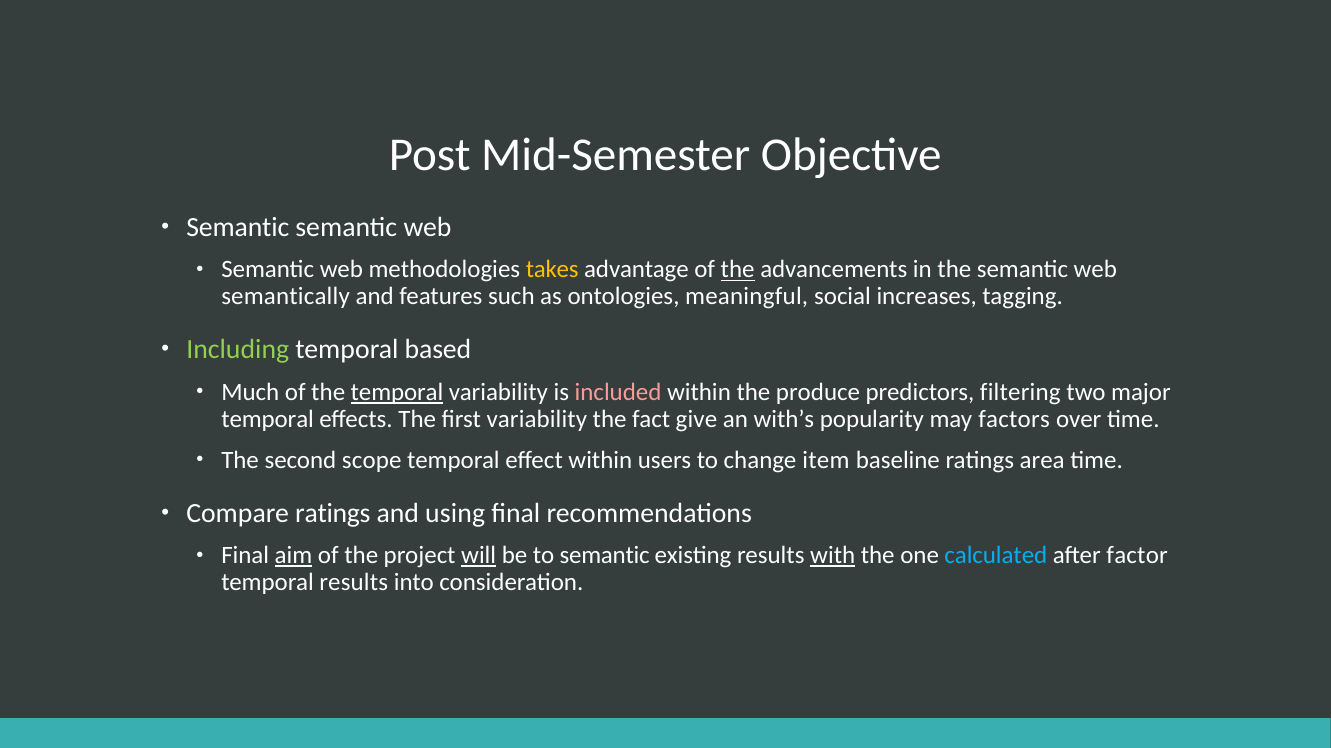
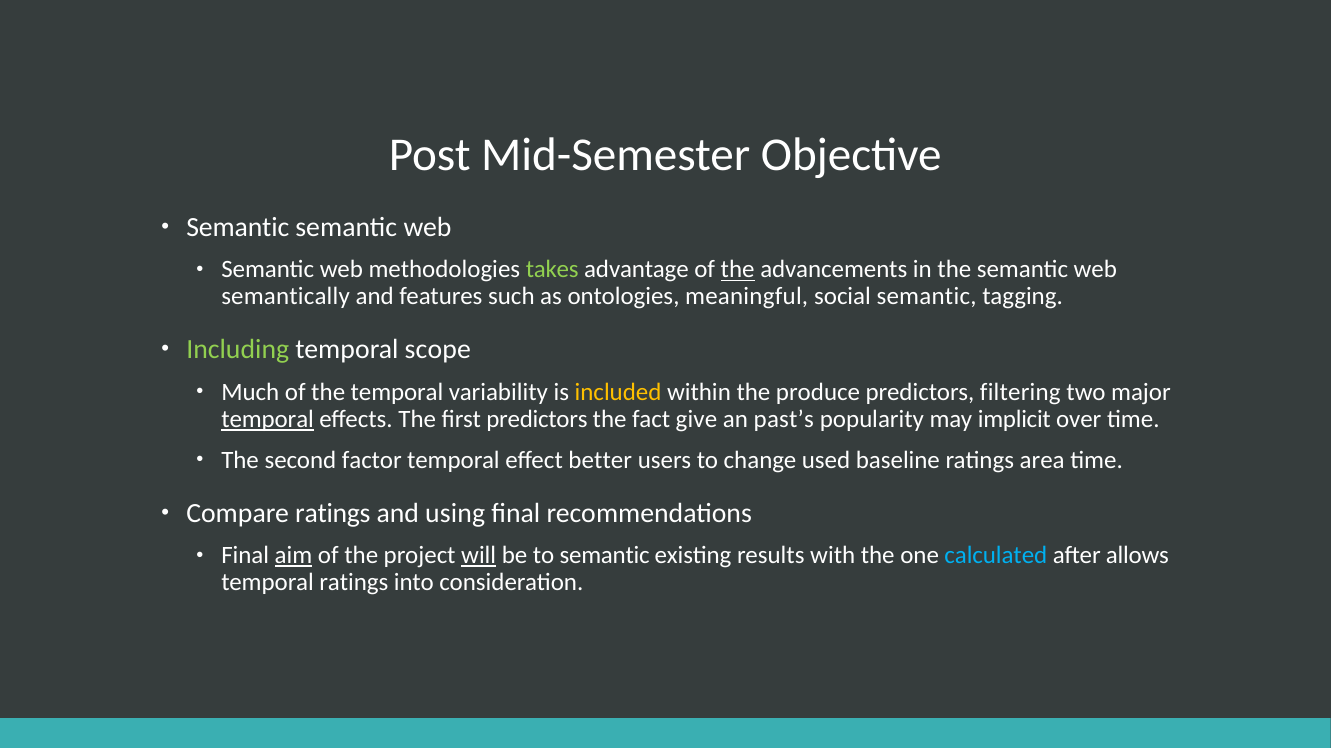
takes colour: yellow -> light green (552, 270)
social increases: increases -> semantic (927, 297)
based: based -> scope (438, 350)
temporal underline: present -> none (397, 392)
included colour: pink -> yellow (618, 392)
temporal underline: none -> present (268, 419)
first variability: variability -> predictors (537, 419)
with’s: with’s -> past’s (784, 419)
factors: factors -> implicit (1014, 419)
scope: scope -> factor (372, 460)
effect within: within -> better (600, 460)
item: item -> used (826, 460)
with underline: present -> none (833, 556)
factor: factor -> allows (1137, 556)
temporal results: results -> ratings (354, 583)
